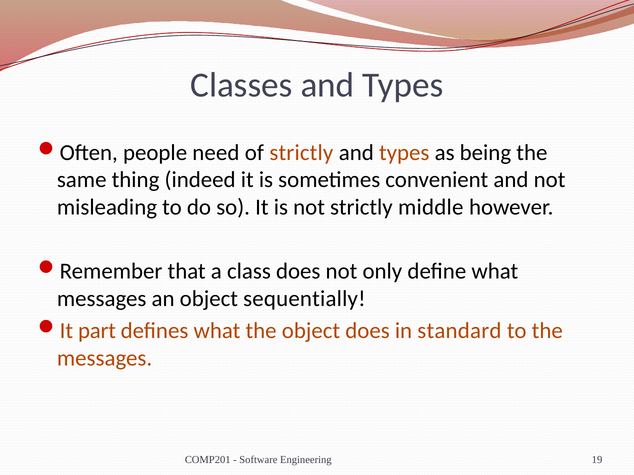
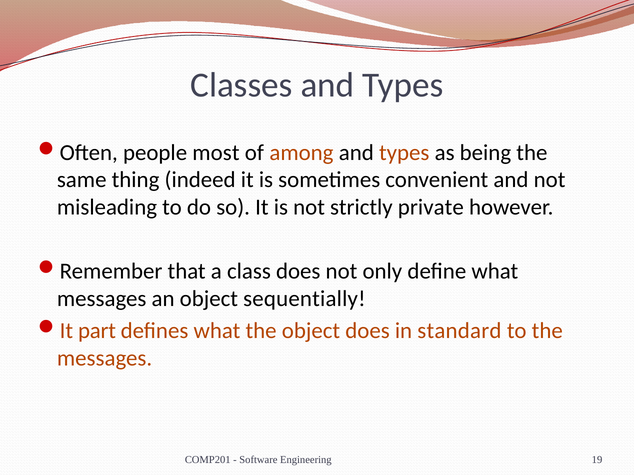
need: need -> most (216, 153)
of strictly: strictly -> among (301, 153)
middle: middle -> private (431, 208)
